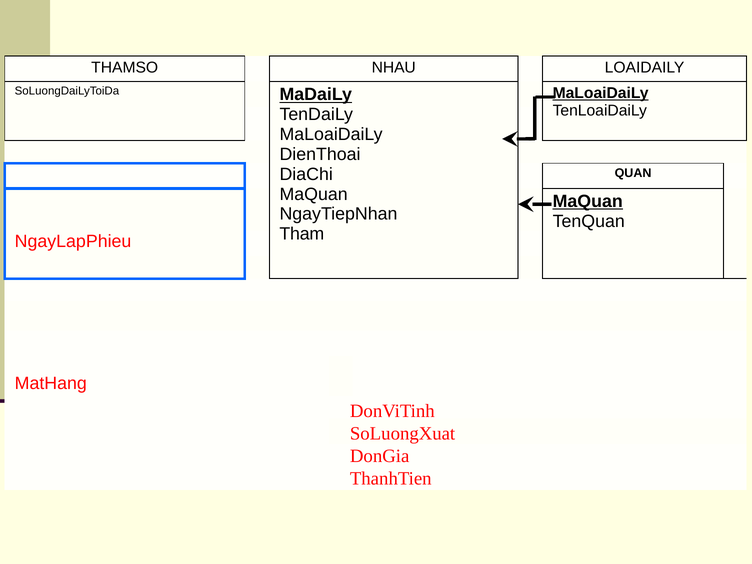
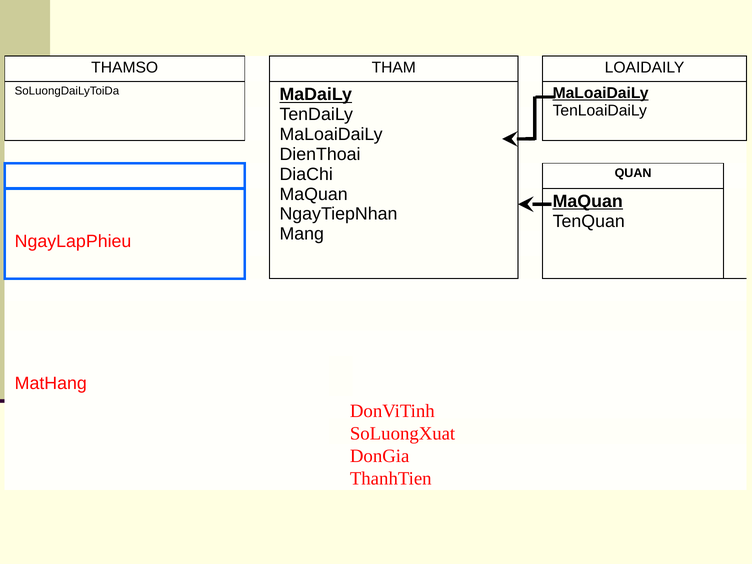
NHAU: NHAU -> THAM (394, 68)
Tham: Tham -> Mang (302, 234)
